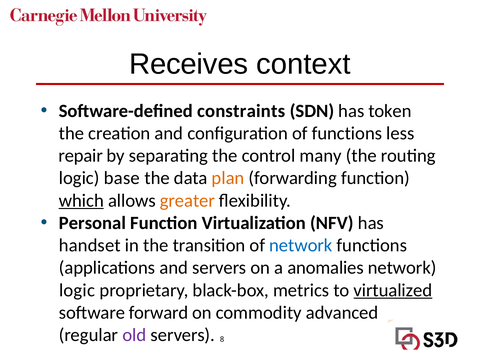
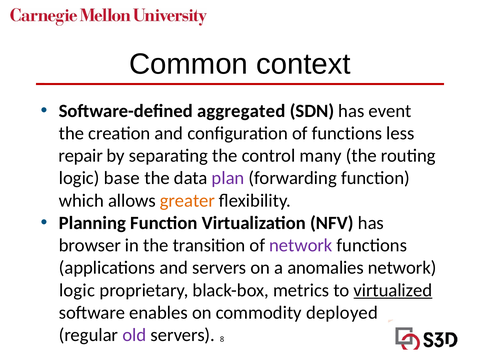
Receives: Receives -> Common (189, 64)
constraints: constraints -> aggregated (241, 111)
token: token -> event (390, 111)
plan colour: orange -> purple (228, 178)
which underline: present -> none (81, 201)
Personal: Personal -> Planning (92, 223)
handset: handset -> browser (90, 245)
network colour: blue -> purple (301, 245)
forward: forward -> enables (158, 313)
advanced: advanced -> deployed (342, 313)
